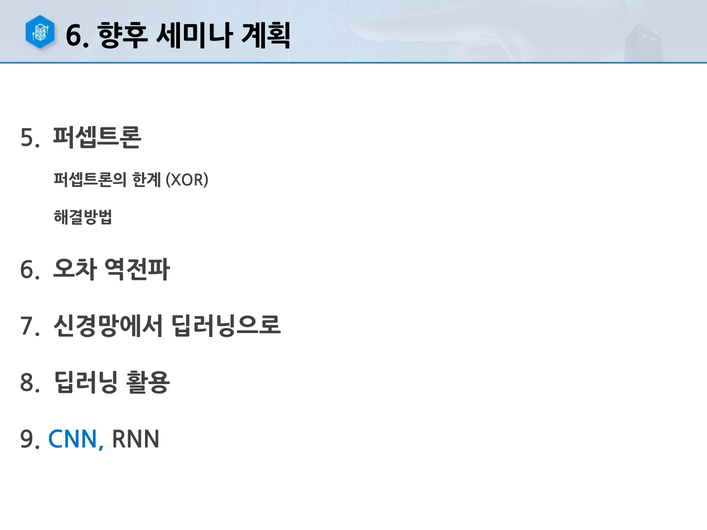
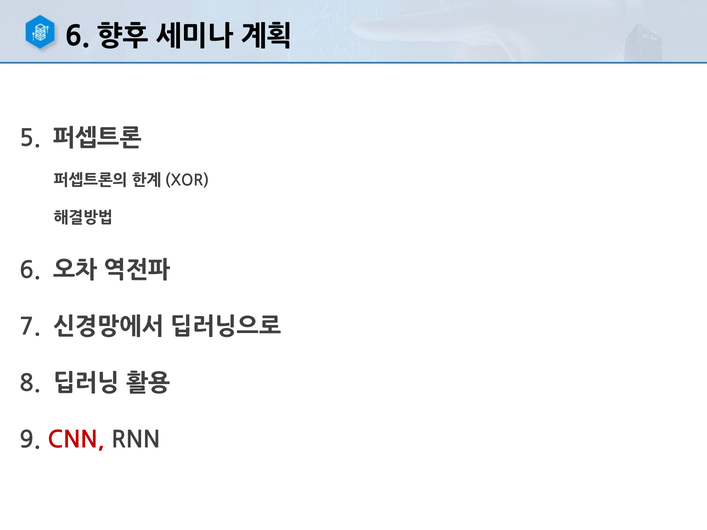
CNN colour: blue -> red (76, 440)
